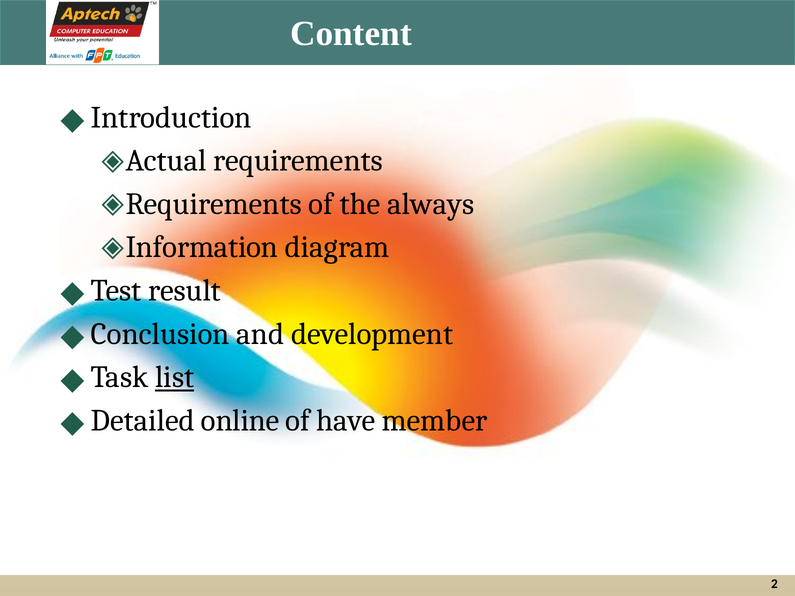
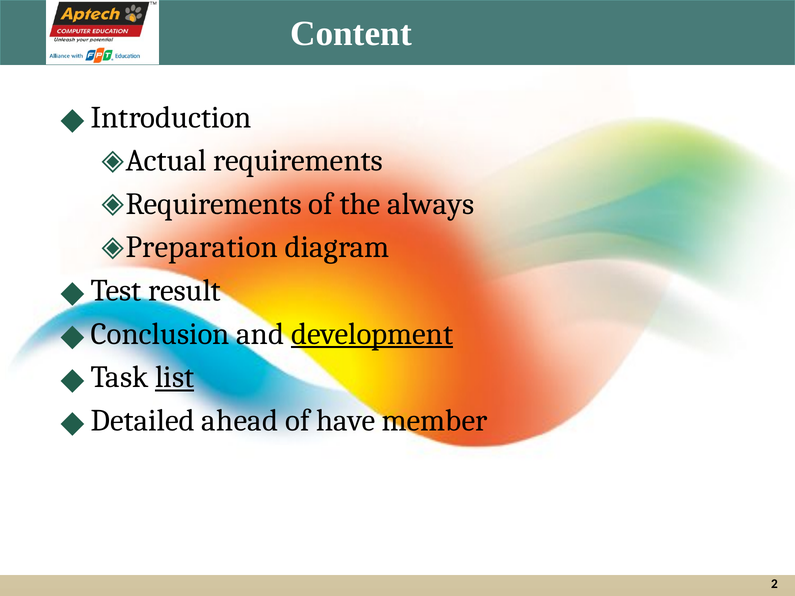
Information: Information -> Preparation (202, 247)
development underline: none -> present (372, 334)
online: online -> ahead (240, 421)
